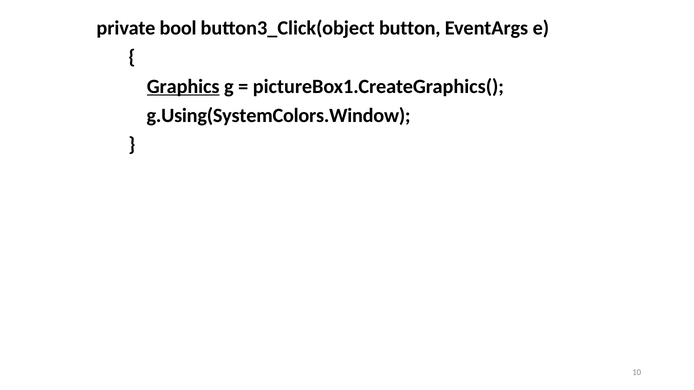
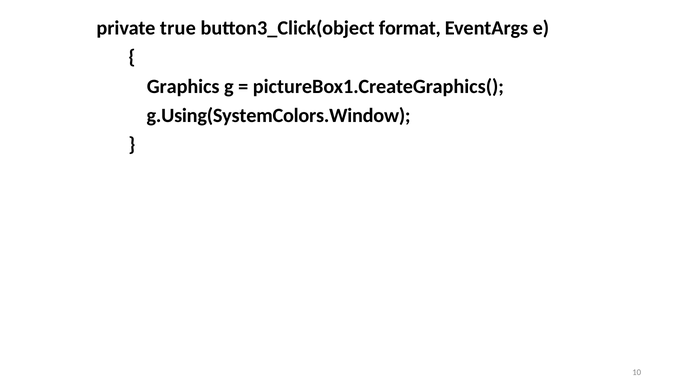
bool: bool -> true (178, 28)
button: button -> format (410, 28)
Graphics underline: present -> none (183, 86)
